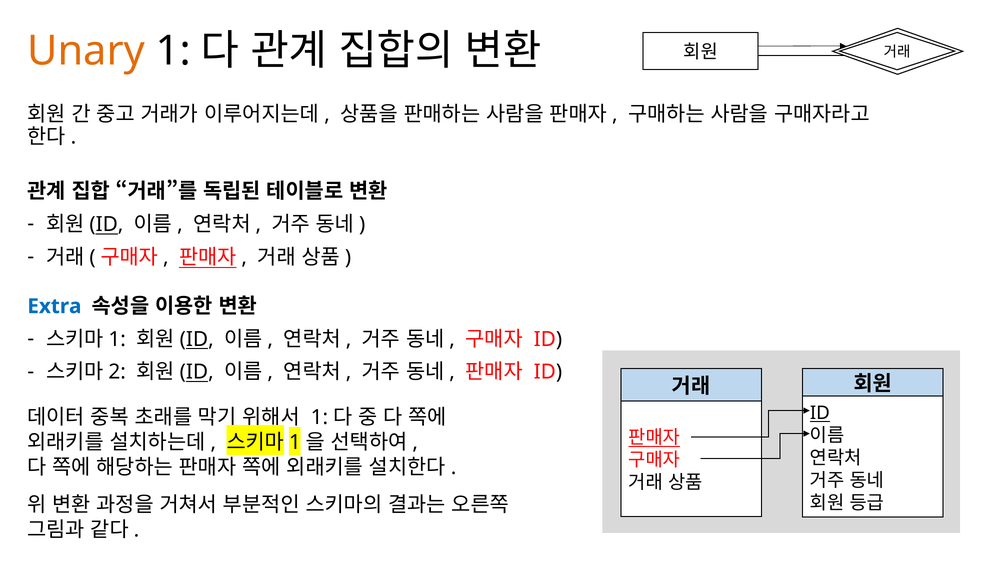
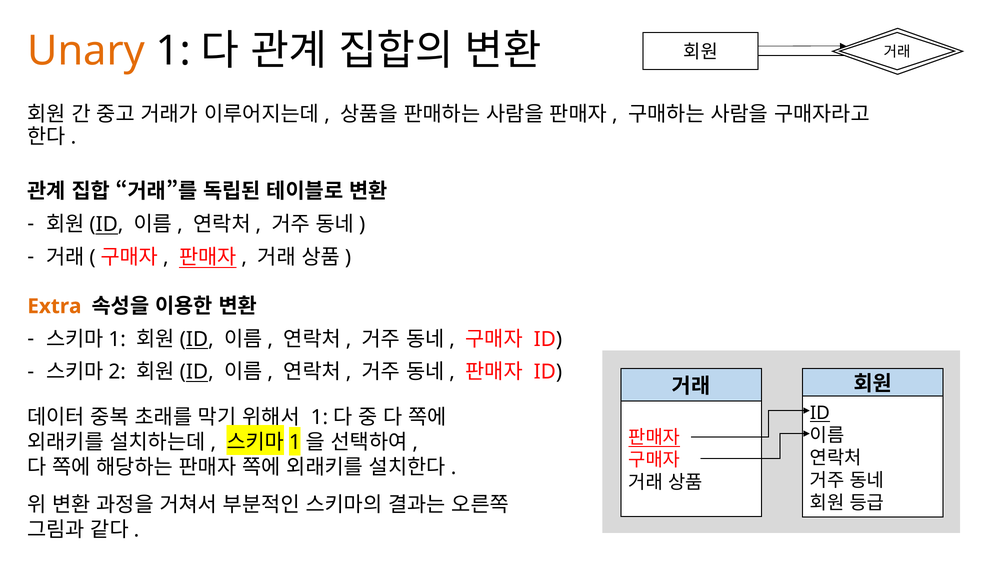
Extra colour: blue -> orange (54, 306)
